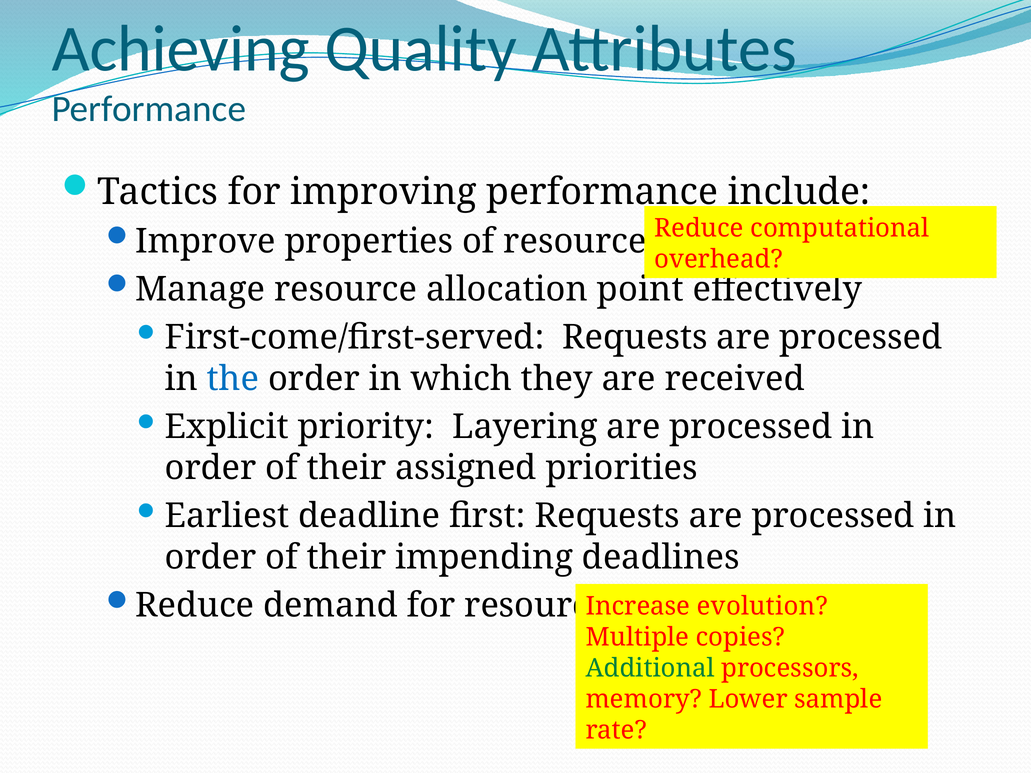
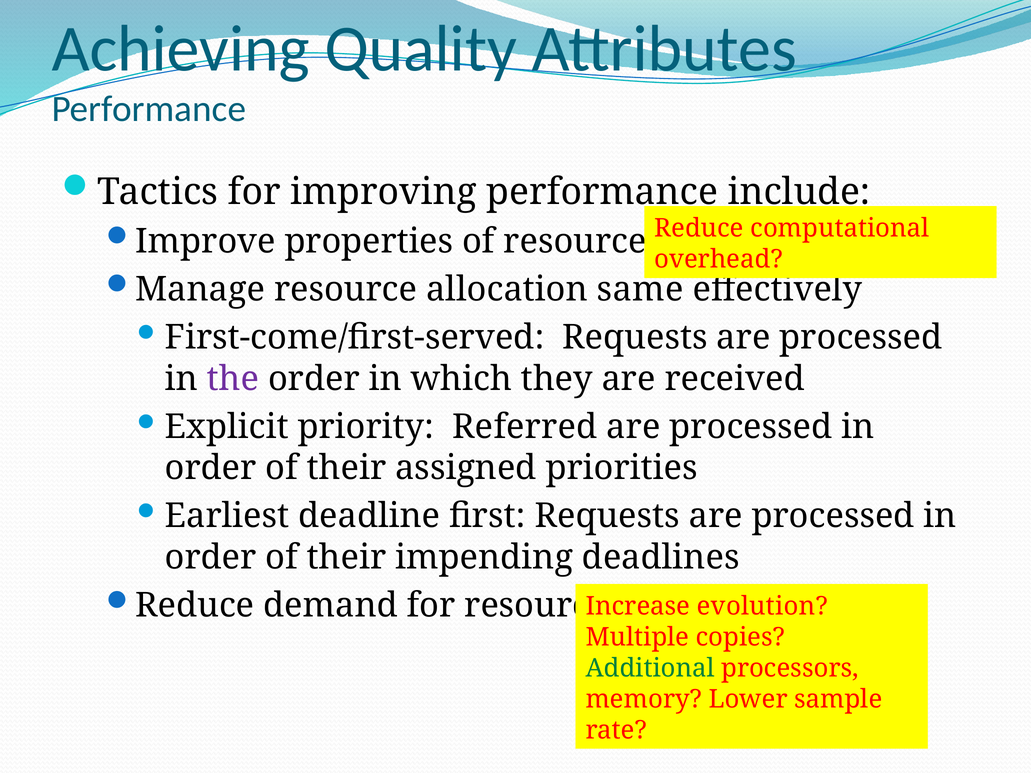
point: point -> same (640, 290)
the colour: blue -> purple (233, 379)
Layering: Layering -> Referred (525, 427)
